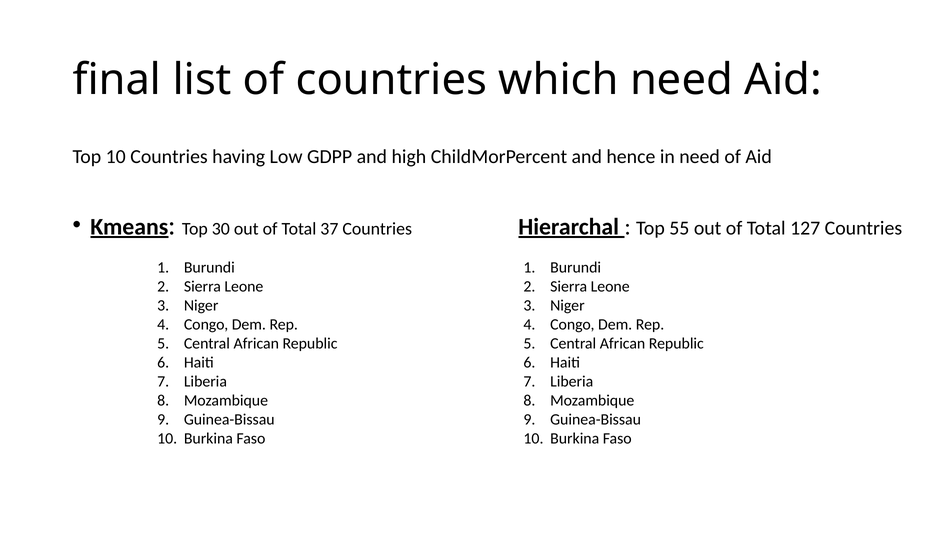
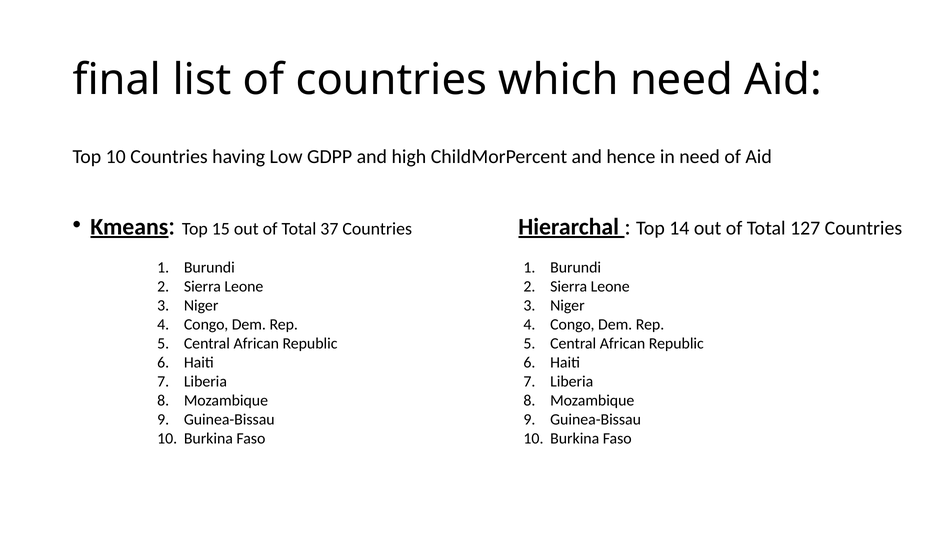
30: 30 -> 15 (221, 229)
55: 55 -> 14 (679, 228)
